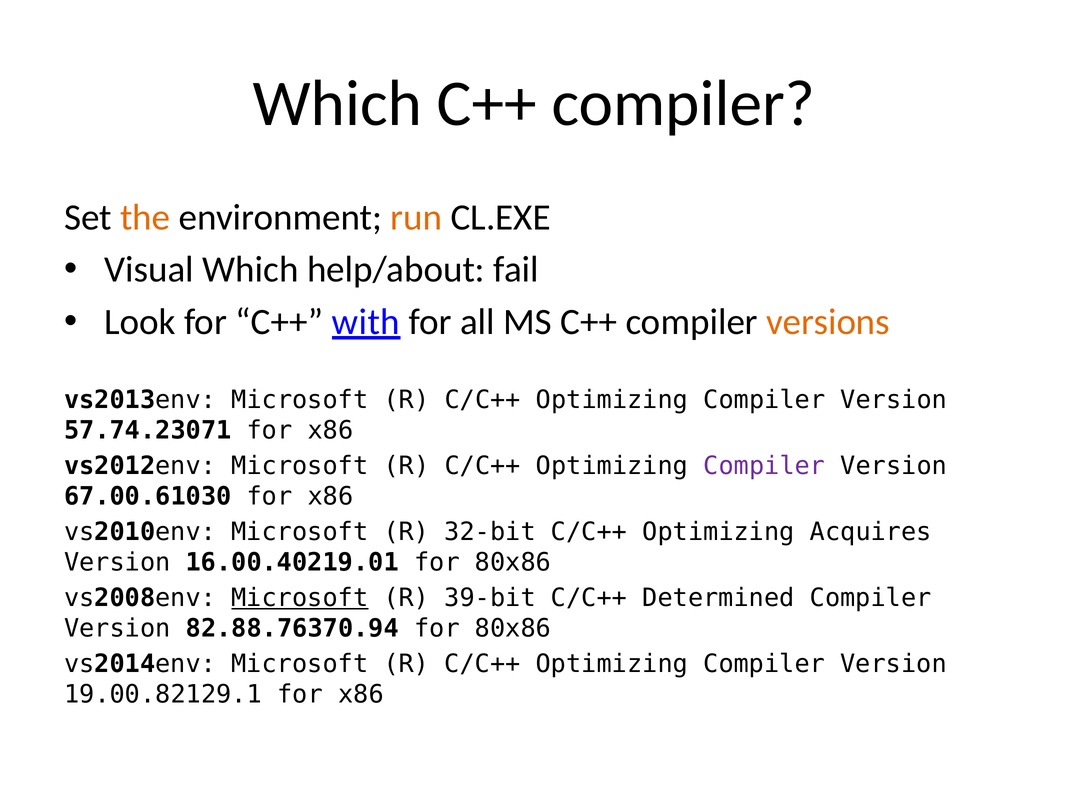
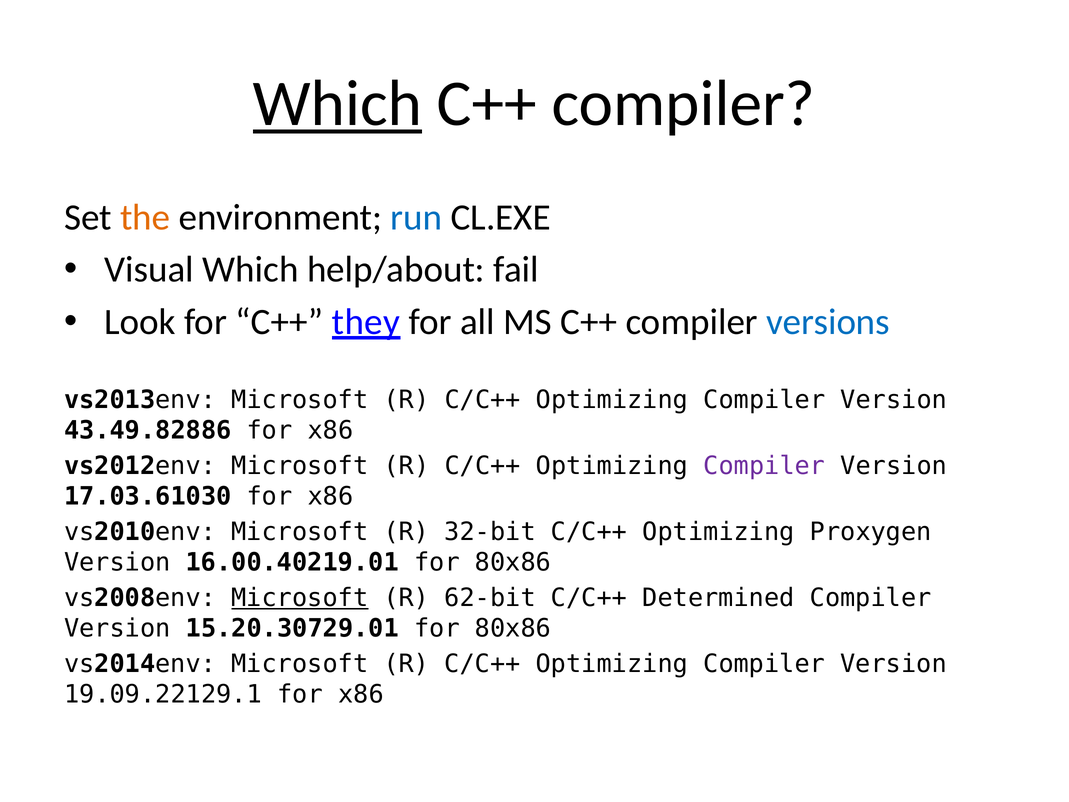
Which underline: none -> present (337, 103)
run colour: orange -> blue (416, 217)
with: with -> they (366, 322)
versions colour: orange -> blue (828, 322)
57.74.23071: 57.74.23071 -> 43.49.82886 (148, 430)
67.00.61030: 67.00.61030 -> 17.03.61030 (148, 496)
Acquires: Acquires -> Proxygen (871, 532)
39-bit: 39-bit -> 62-bit (490, 598)
82.88.76370.94: 82.88.76370.94 -> 15.20.30729.01 (292, 628)
19.00.82129.1: 19.00.82129.1 -> 19.09.22129.1 (163, 694)
